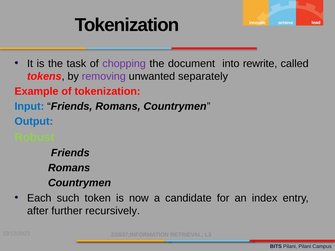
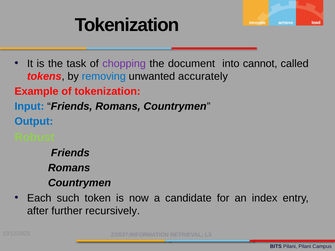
rewrite: rewrite -> cannot (260, 64)
removing colour: purple -> blue (104, 76)
separately: separately -> accurately (203, 76)
